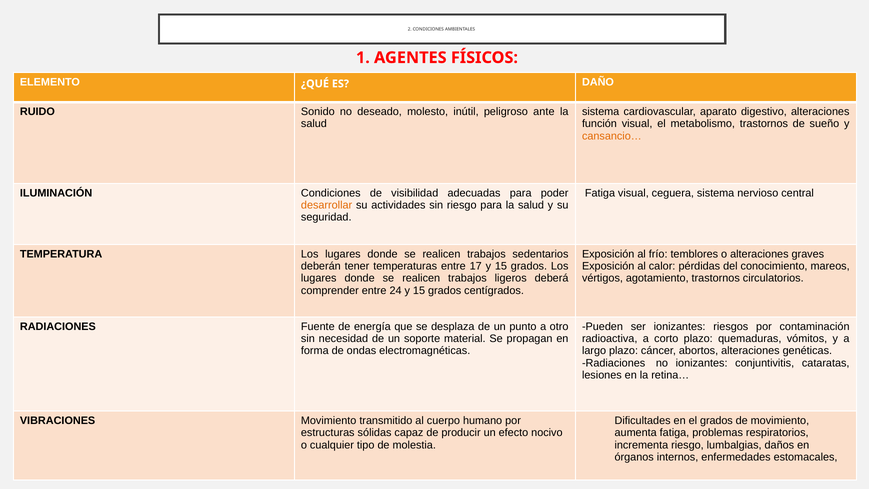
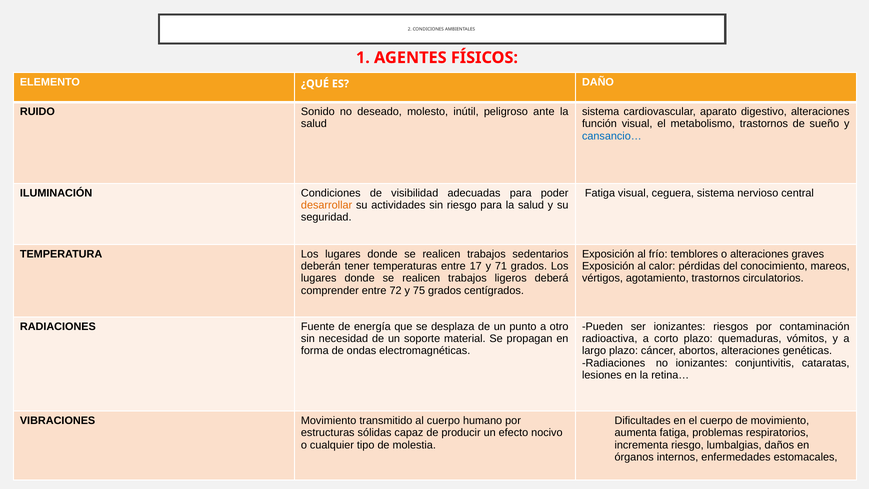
cansancio… colour: orange -> blue (612, 136)
17 y 15: 15 -> 71 (501, 266)
24: 24 -> 72 (396, 290)
15: 15 -> 75 (419, 290)
el grados: grados -> cuerpo (716, 421)
